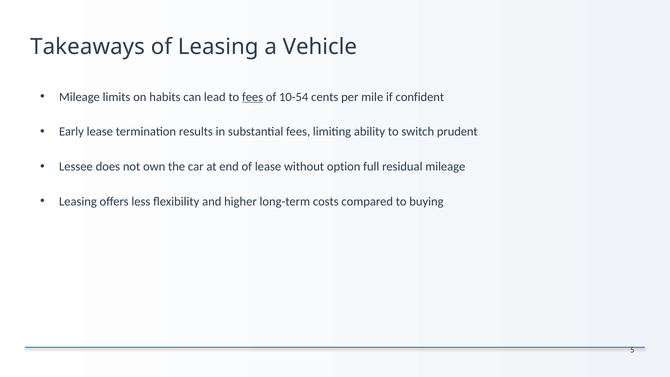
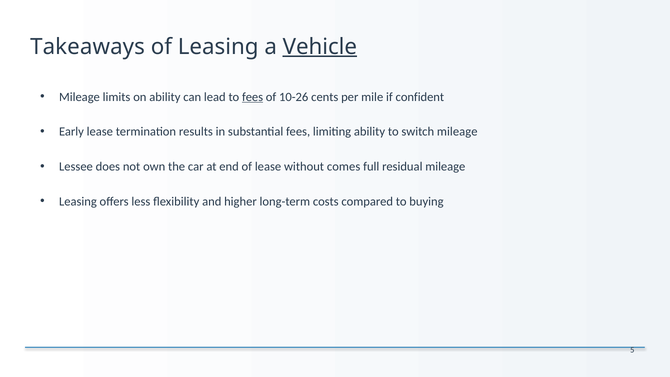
Vehicle underline: none -> present (320, 47)
on habits: habits -> ability (165, 97)
10-54: 10-54 -> 10-26 (294, 97)
switch prudent: prudent -> mileage (457, 132)
option: option -> comes (344, 166)
